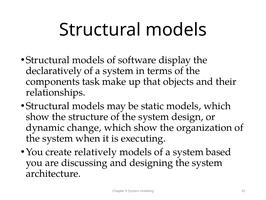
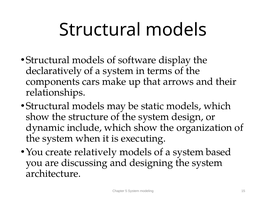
task: task -> cars (91, 81)
objects: objects -> arrows (178, 81)
change: change -> include (84, 127)
